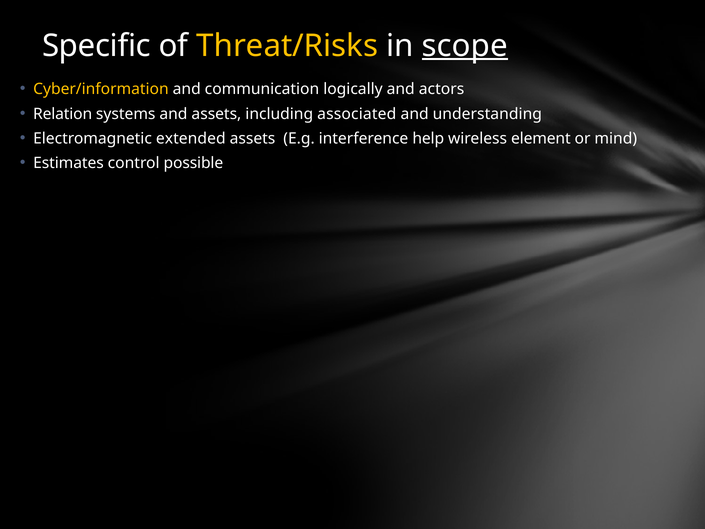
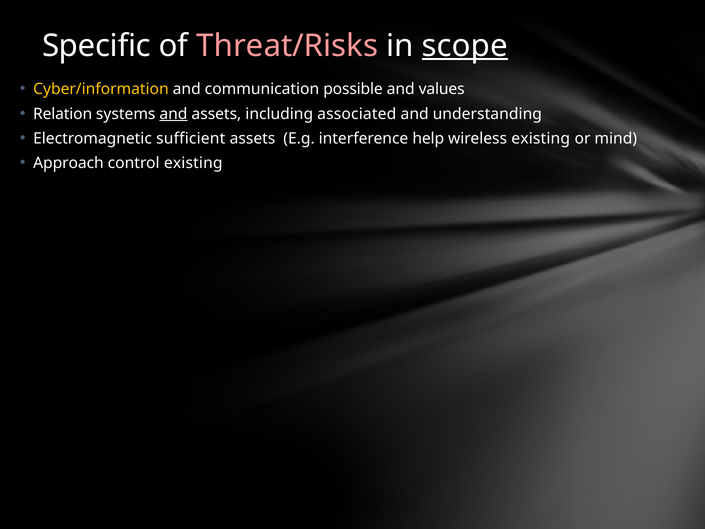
Threat/Risks colour: yellow -> pink (287, 46)
logically: logically -> possible (353, 89)
actors: actors -> values (442, 89)
and underline: none -> present (173, 114)
extended: extended -> sufficient (191, 138)
wireless element: element -> existing (541, 138)
Estimates: Estimates -> Approach (68, 163)
control possible: possible -> existing (193, 163)
